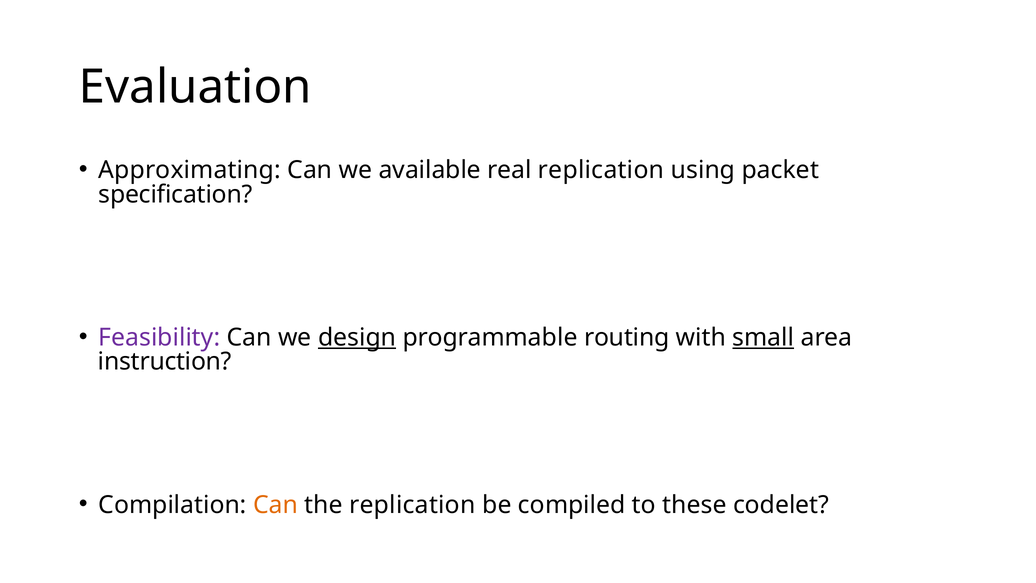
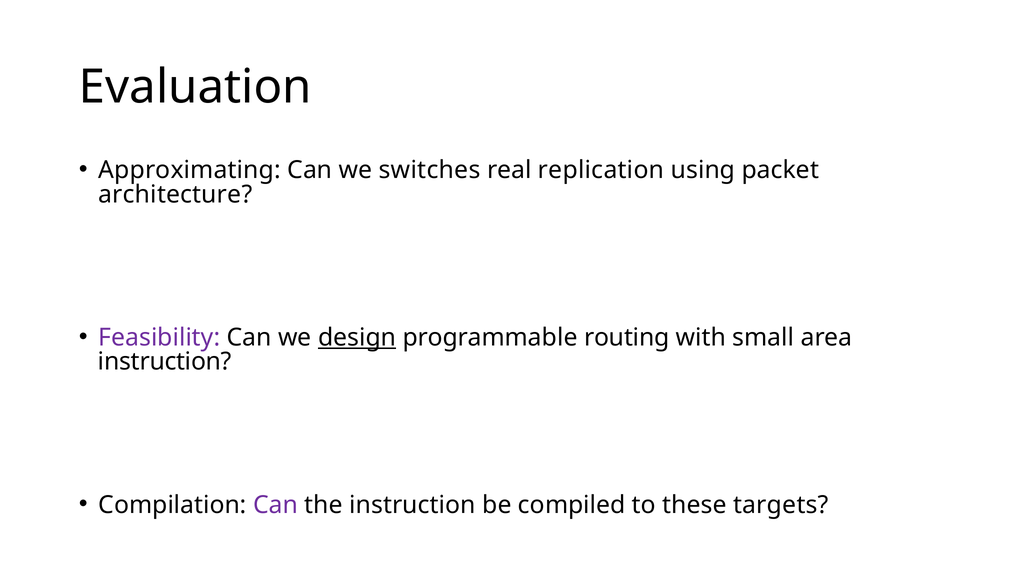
available: available -> switches (430, 170)
specification: specification -> architecture (175, 194)
small underline: present -> none (763, 337)
Can colour: orange -> purple (275, 505)
the replication: replication -> instruction (412, 505)
codelet: codelet -> targets (781, 505)
